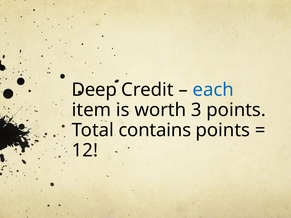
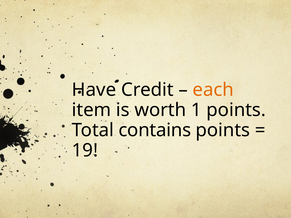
Deep: Deep -> Have (94, 90)
each colour: blue -> orange (213, 90)
3: 3 -> 1 (196, 110)
12: 12 -> 19 (85, 150)
